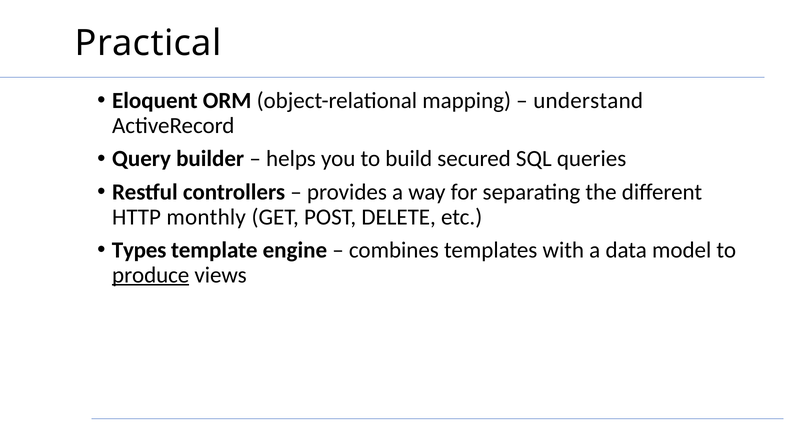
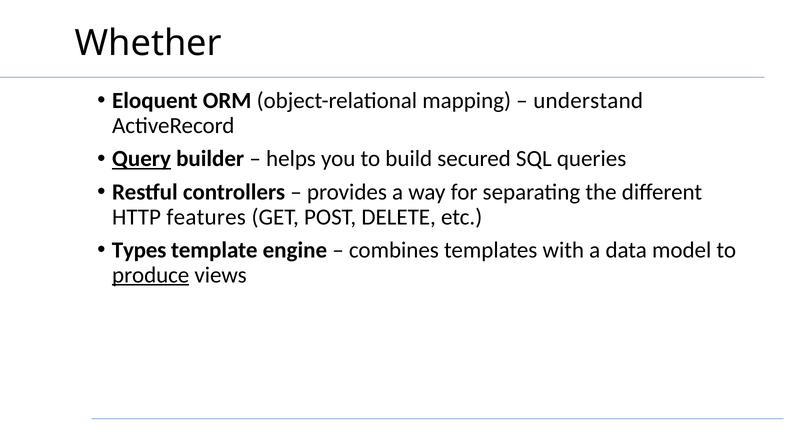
Practical: Practical -> Whether (148, 43)
Query underline: none -> present (142, 159)
monthly: monthly -> features (206, 217)
